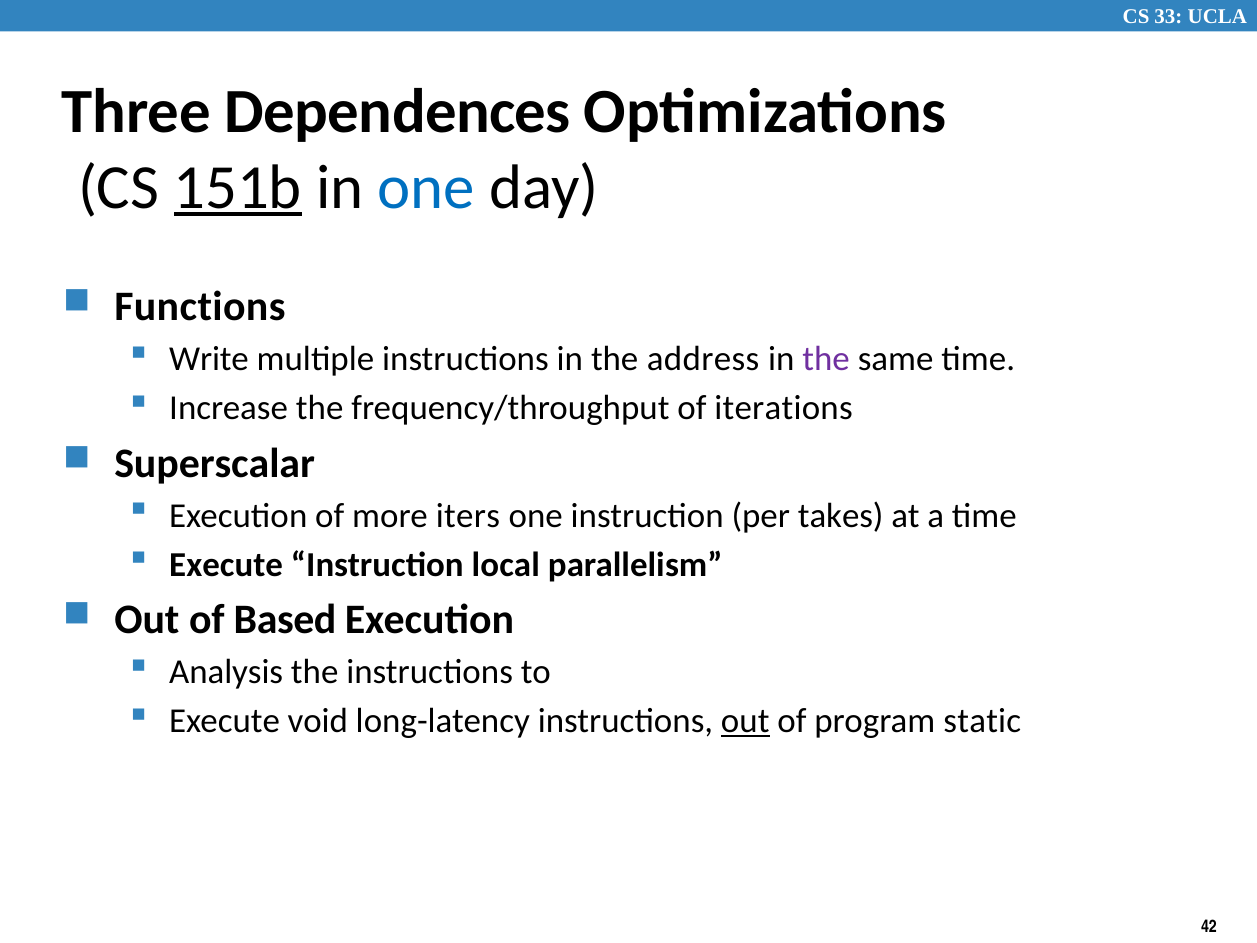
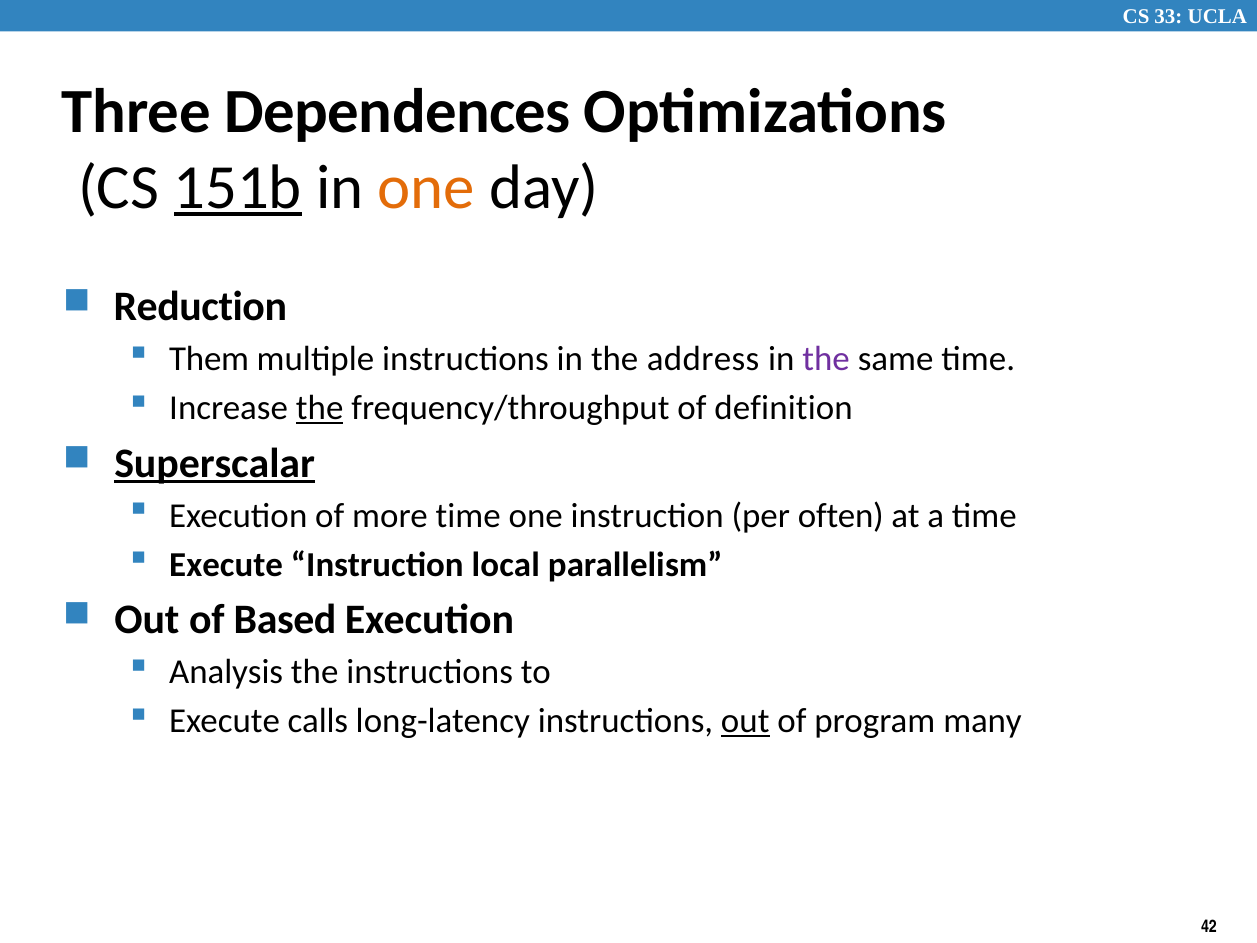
one colour: blue -> orange (426, 187)
Functions: Functions -> Reduction (200, 307)
Write: Write -> Them (209, 359)
the underline: none -> present (320, 408)
iterations: iterations -> definition (784, 408)
Superscalar underline: none -> present (215, 463)
more iters: iters -> time (468, 516)
takes: takes -> often (841, 516)
void: void -> calls (318, 721)
static: static -> many (983, 721)
